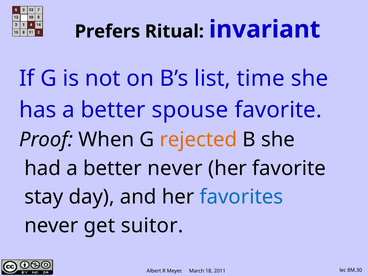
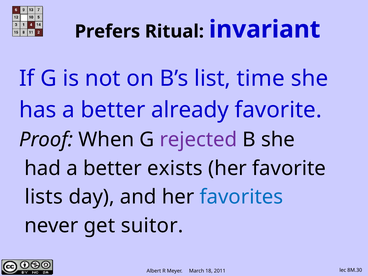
spouse: spouse -> already (190, 110)
rejected colour: orange -> purple (198, 140)
better never: never -> exists (175, 168)
stay: stay -> lists (44, 197)
